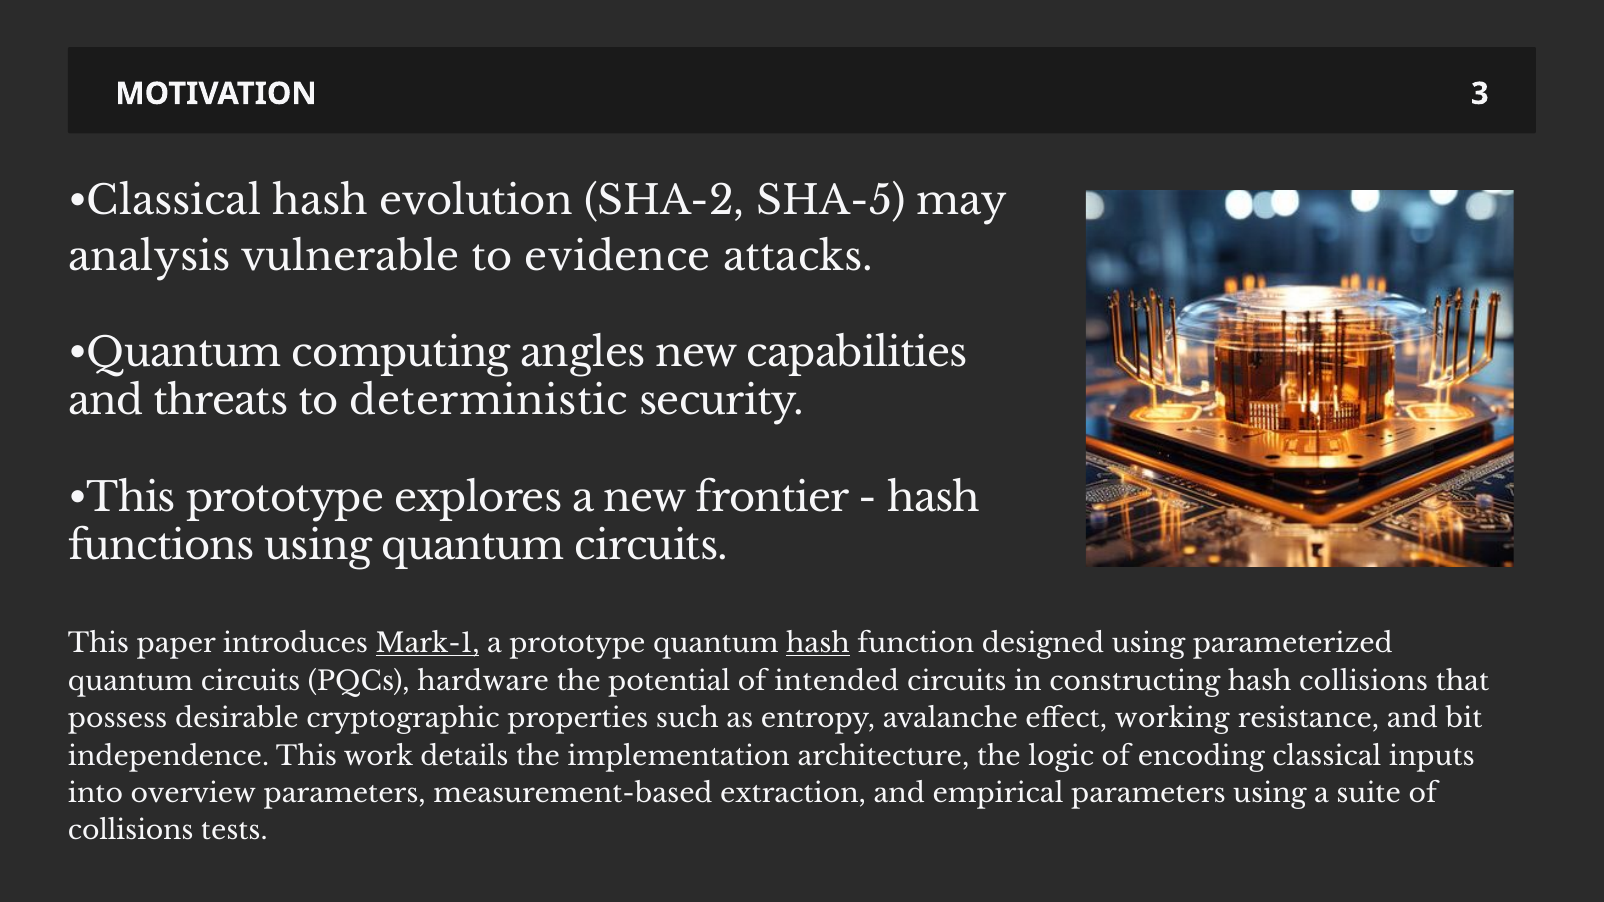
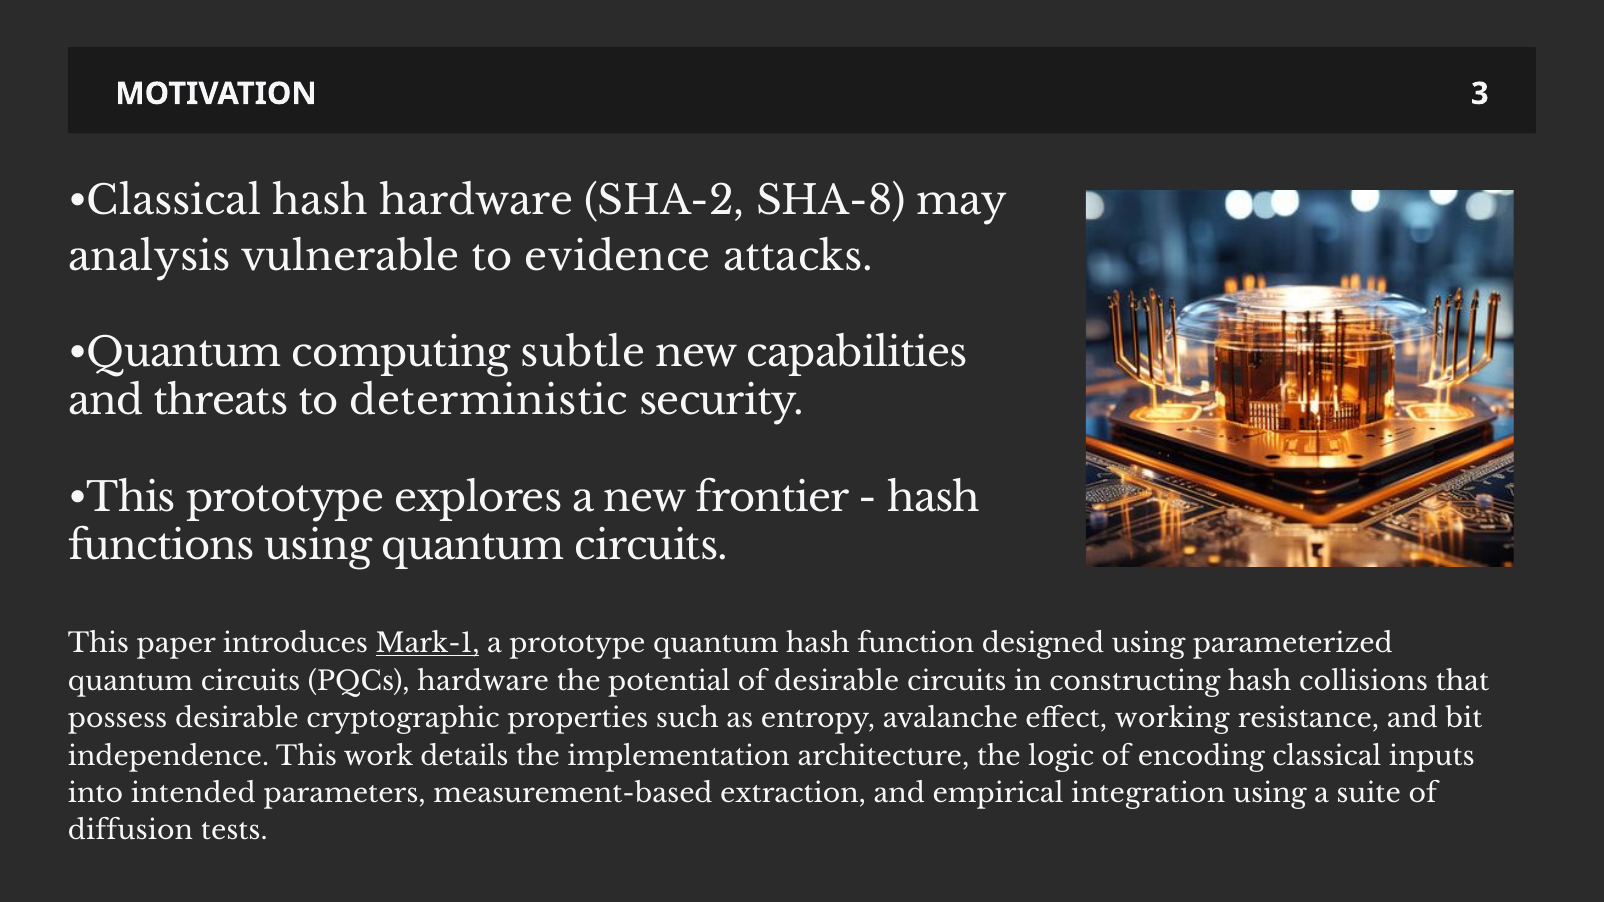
hash evolution: evolution -> hardware (476, 201)
SHA-5: SHA-5 -> SHA-8 (831, 201)
angles: angles -> subtle (583, 354)
hash underline: present -> none (818, 644)
of intended: intended -> desirable (837, 682)
overview: overview -> intended (193, 794)
empirical parameters: parameters -> integration (1148, 794)
collisions: collisions -> diffusion (131, 831)
